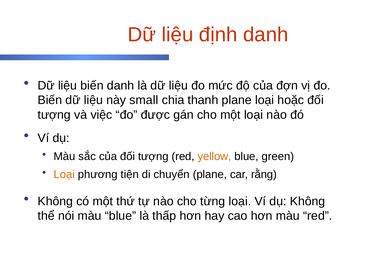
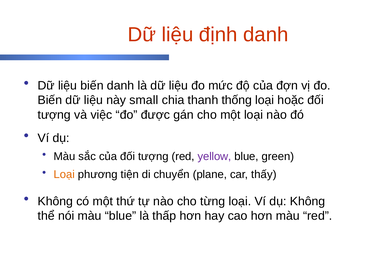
thanh plane: plane -> thống (237, 100)
yellow colour: orange -> purple (215, 157)
rằng: rằng -> thấy (264, 175)
